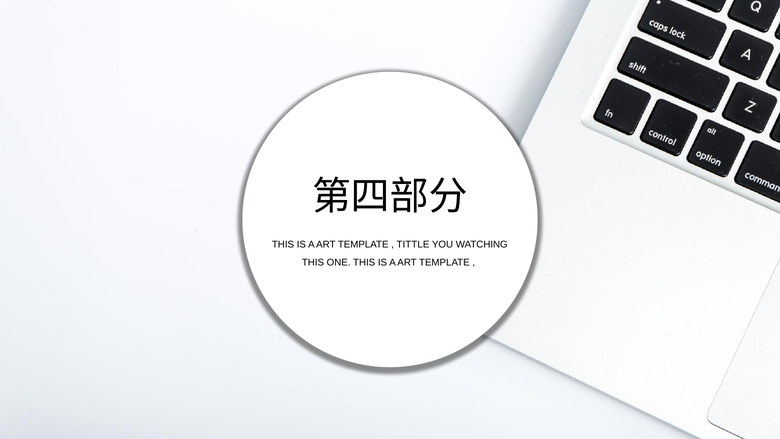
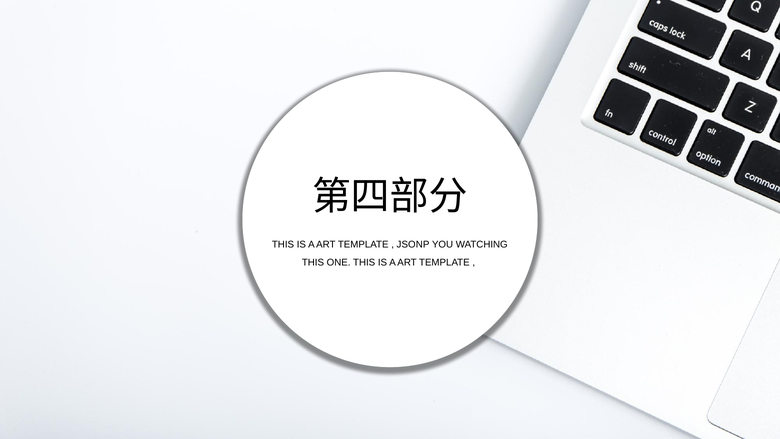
TITTLE: TITTLE -> JSONP (413, 245)
